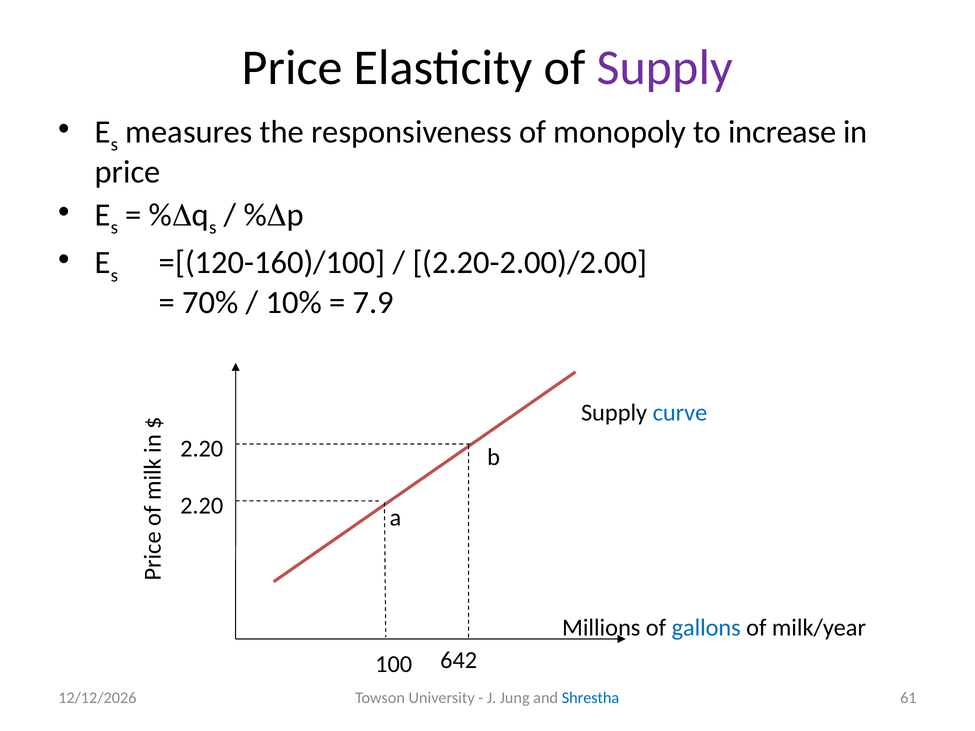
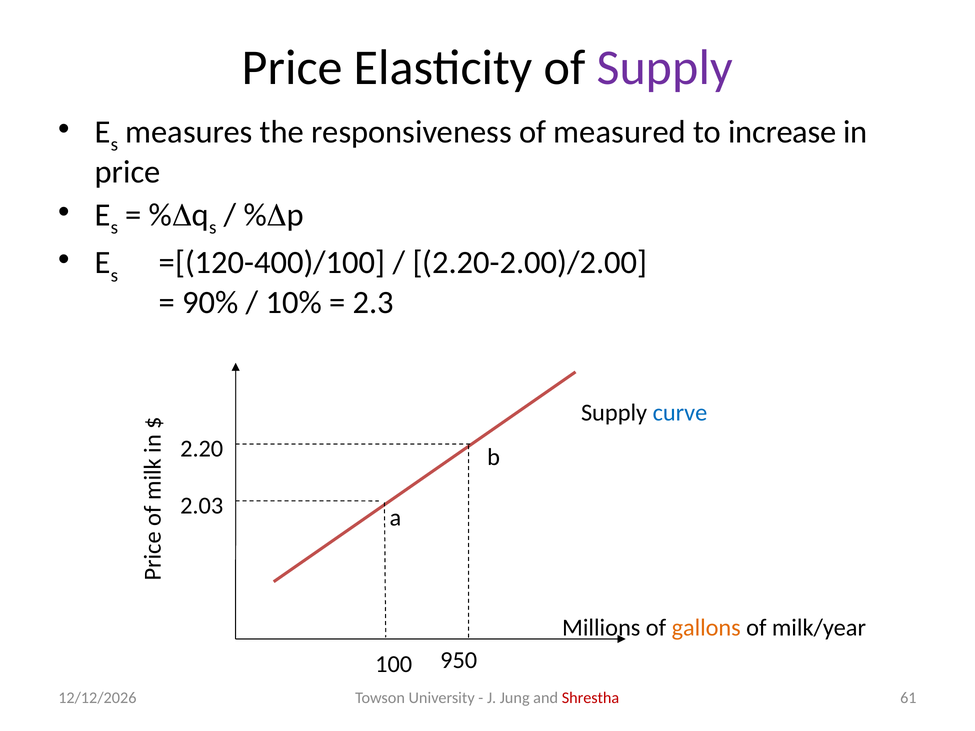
monopoly: monopoly -> measured (620, 132)
=[(120-160)/100: =[(120-160)/100 -> =[(120-400)/100 (272, 263)
70%: 70% -> 90% (210, 303)
7.9: 7.9 -> 2.3 (373, 303)
2.20: 2.20 -> 2.03 (202, 506)
gallons colour: blue -> orange (706, 628)
642: 642 -> 950 (459, 660)
Shrestha colour: blue -> red (590, 698)
